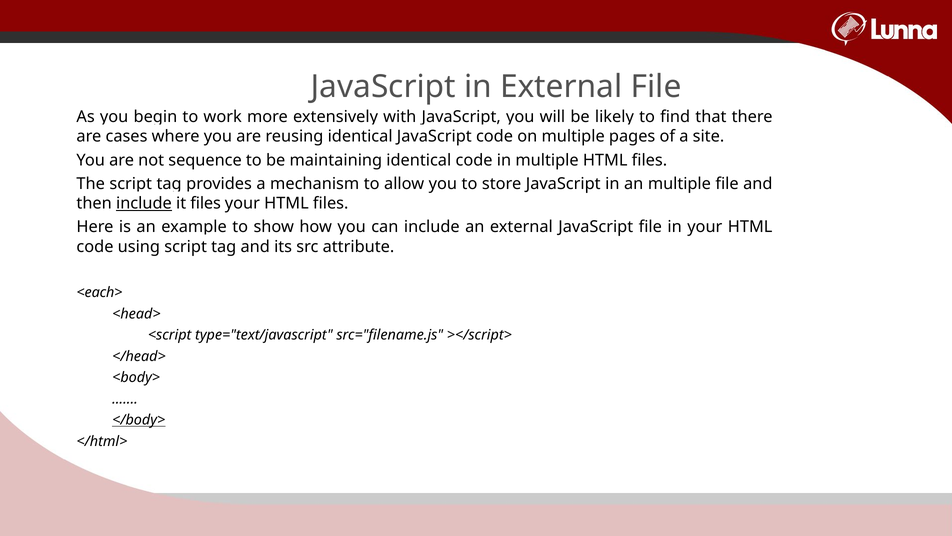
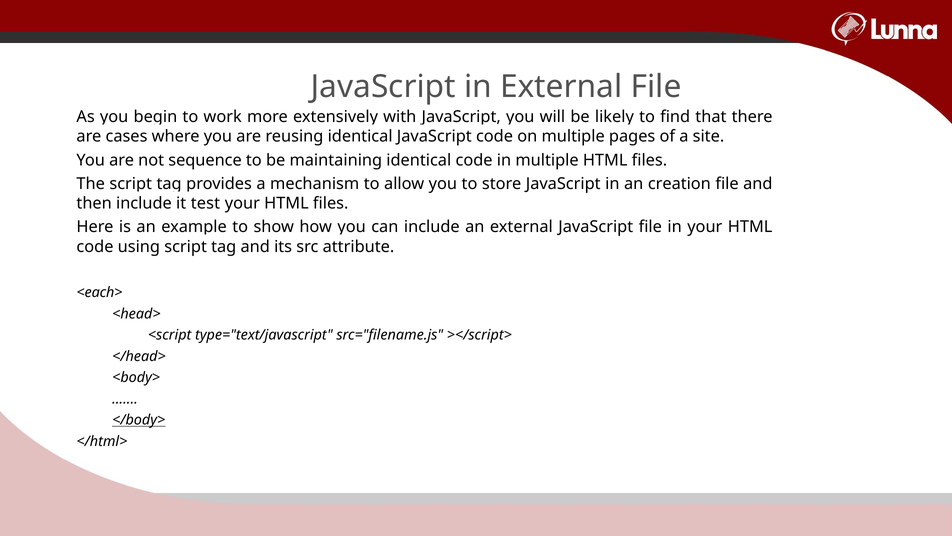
an multiple: multiple -> creation (679, 184)
include underline: present -> none (144, 203)
it files: files -> test (205, 203)
